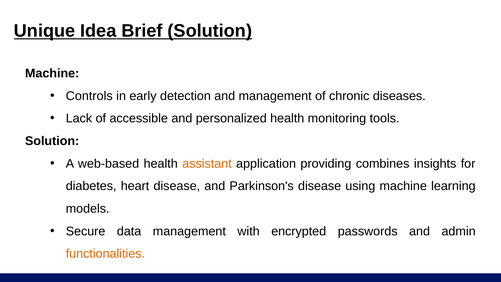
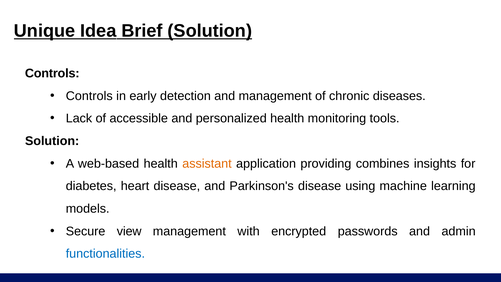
Machine: Machine -> Controls (52, 73)
data: data -> view (129, 231)
functionalities colour: orange -> blue (105, 254)
